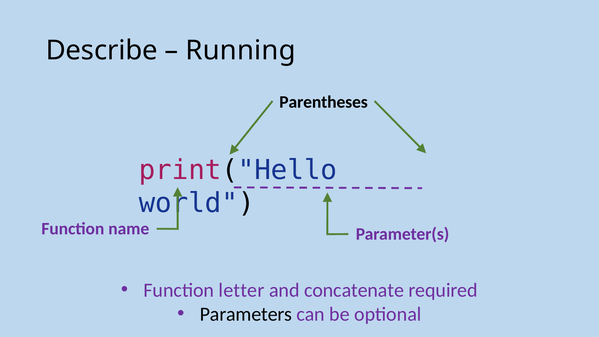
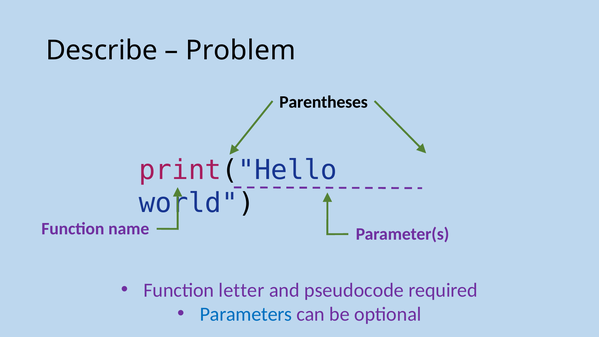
Running: Running -> Problem (241, 50)
concatenate: concatenate -> pseudocode (354, 290)
Parameters colour: black -> blue (246, 314)
